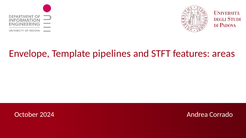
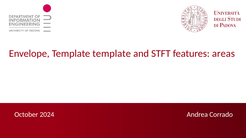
Template pipelines: pipelines -> template (112, 54)
